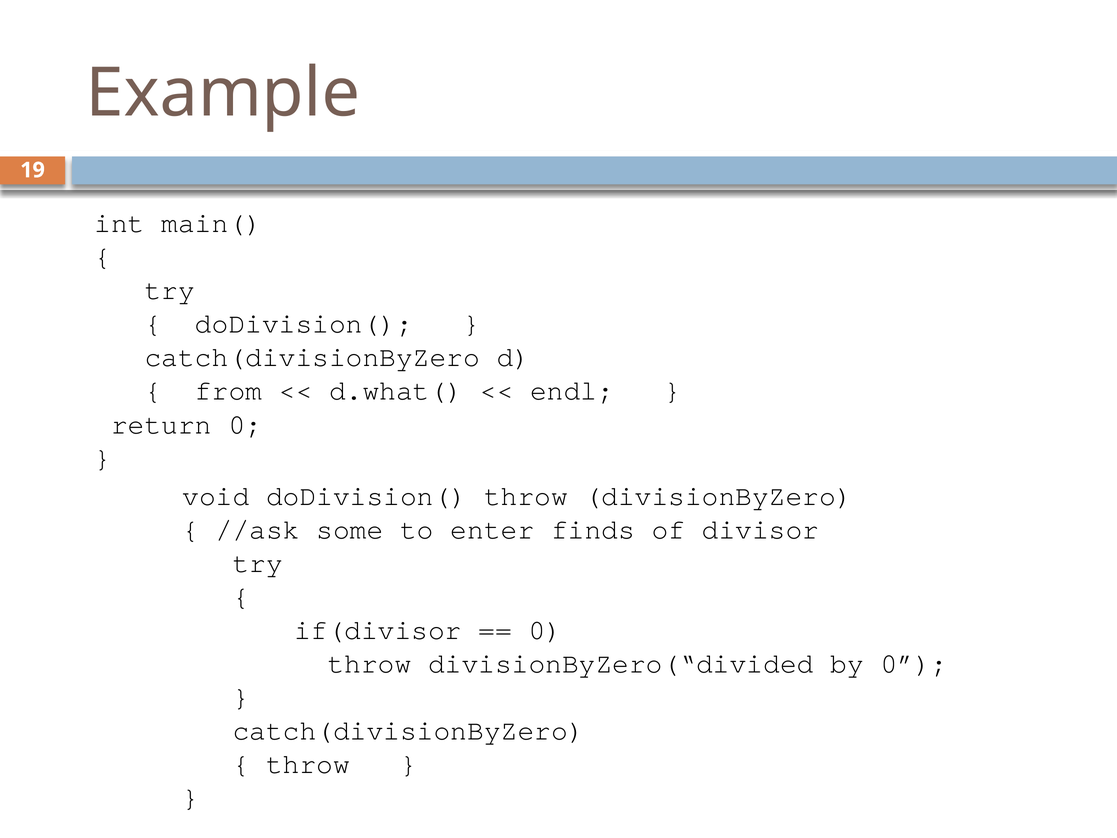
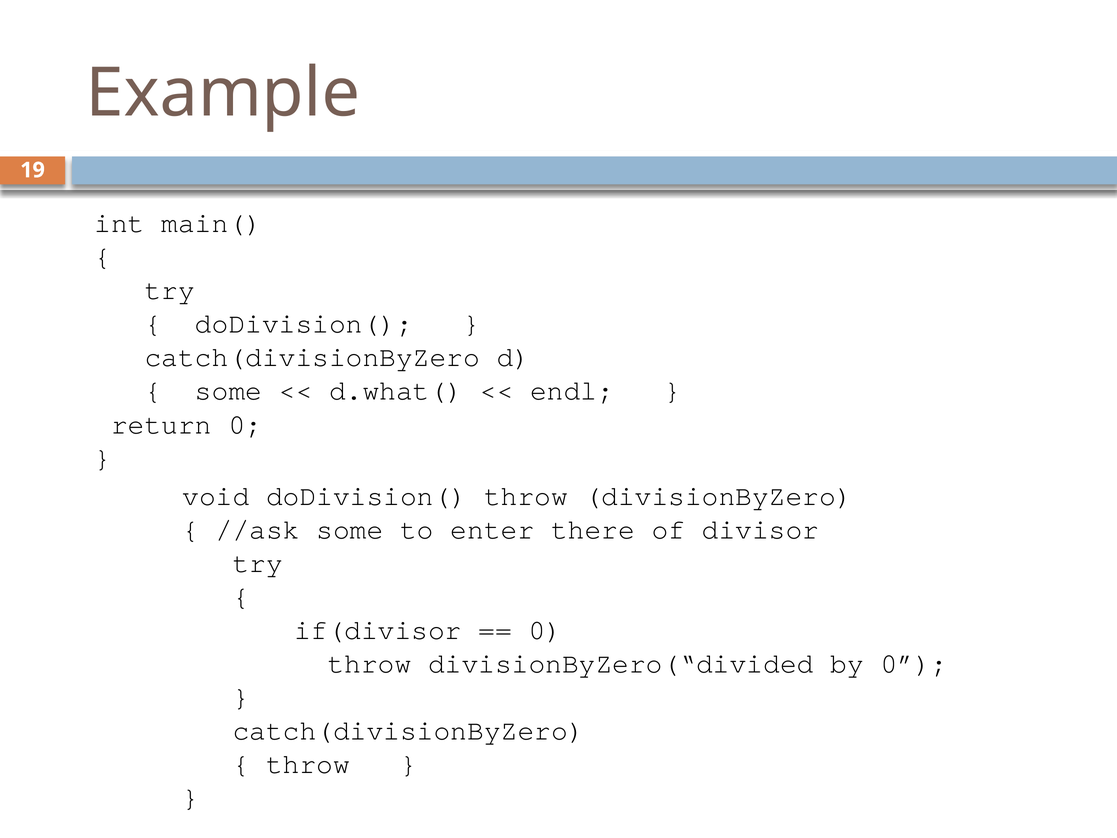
from: from -> some (229, 391)
finds: finds -> there (593, 529)
